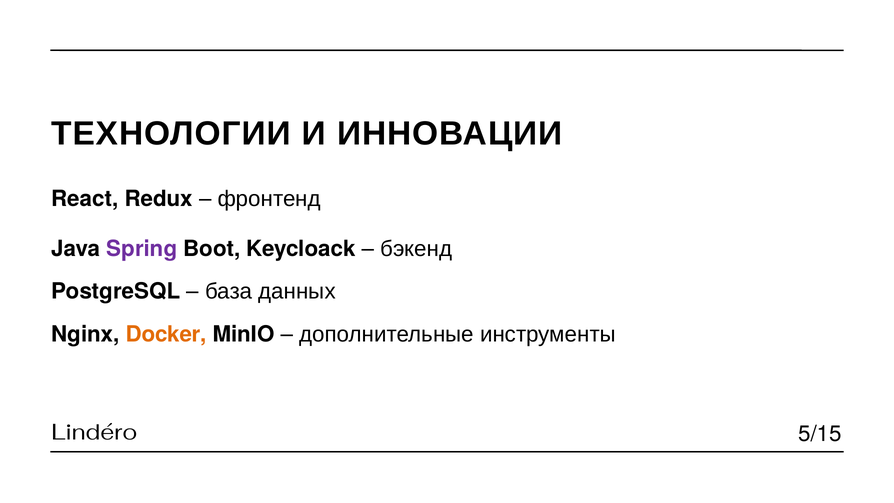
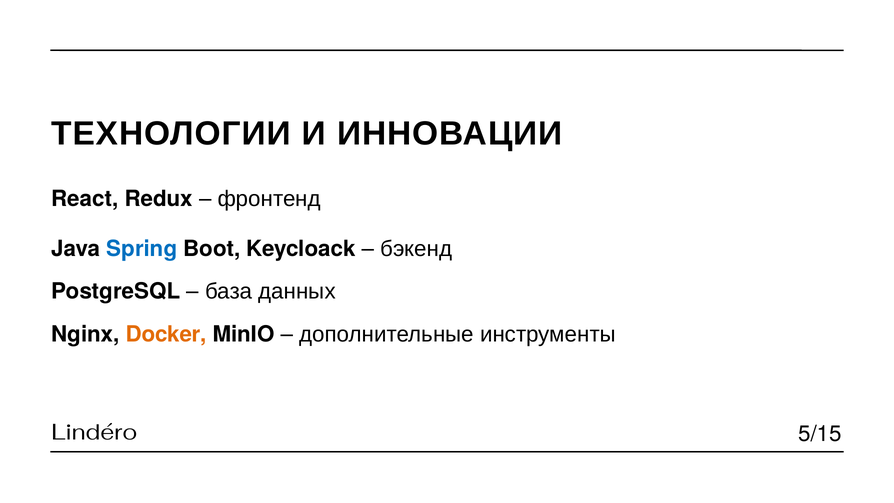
Spring colour: purple -> blue (142, 249)
